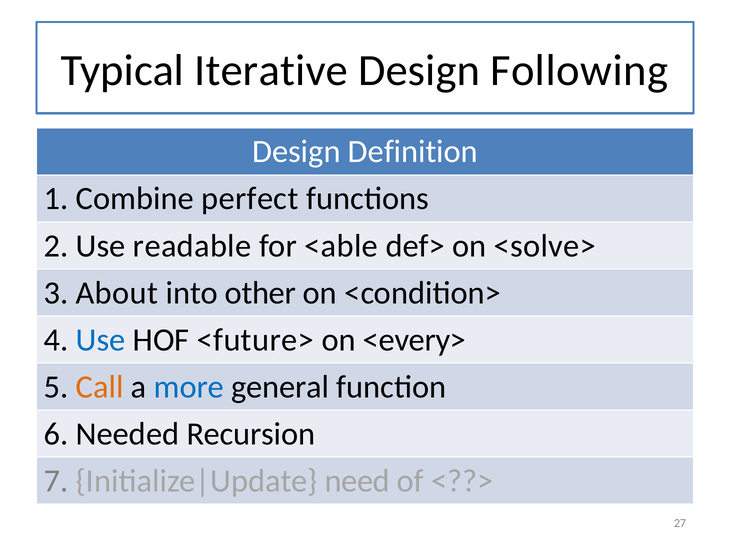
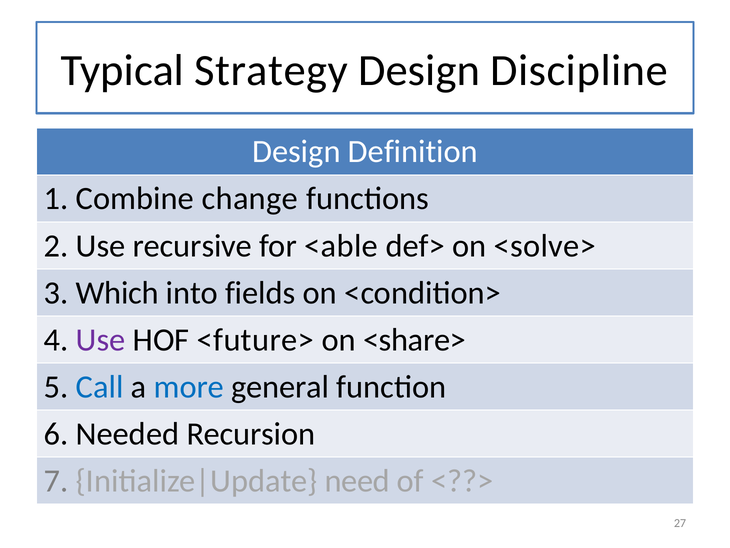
Iterative: Iterative -> Strategy (271, 71)
Following: Following -> Discipline (579, 71)
perfect: perfect -> change (250, 199)
readable: readable -> recursive (192, 246)
About: About -> Which (117, 293)
other: other -> fields (260, 293)
Use colour: blue -> purple (101, 340)
<every>: <every> -> <share> (415, 340)
Call colour: orange -> blue (100, 387)
